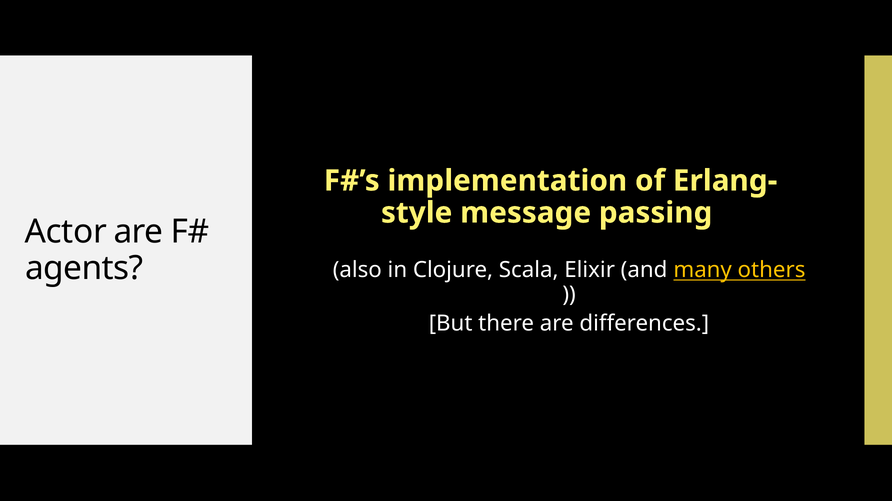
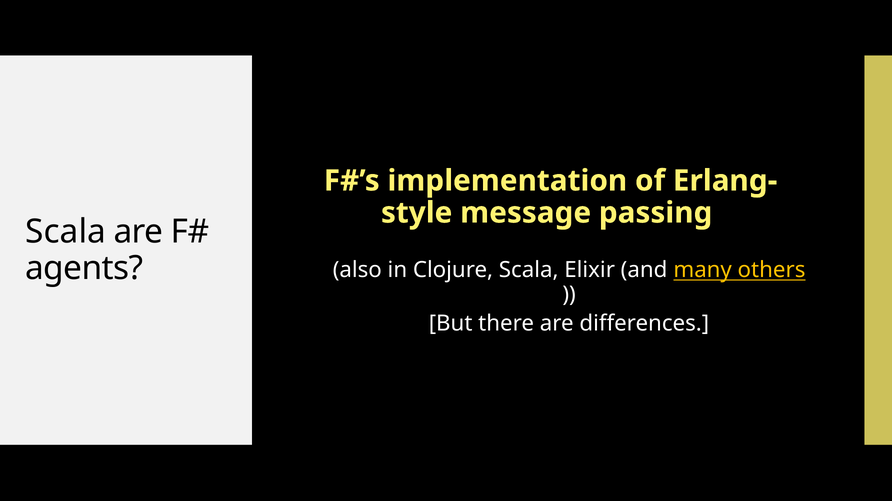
Actor: Actor -> Scala (66, 232)
